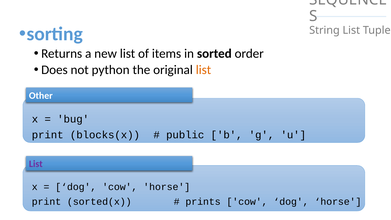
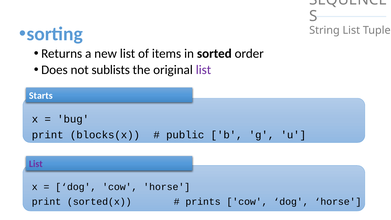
python: python -> sublists (111, 70)
list colour: orange -> purple (203, 70)
Other: Other -> Starts (41, 96)
